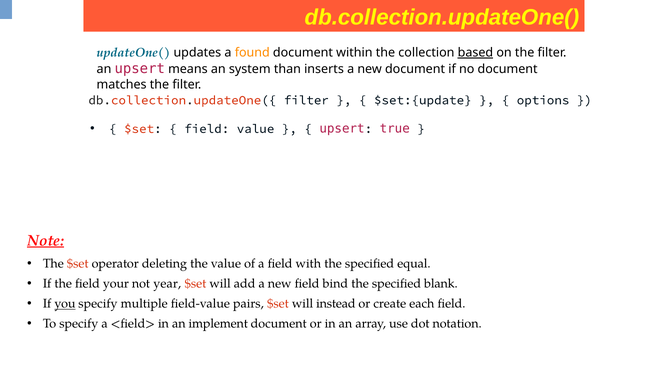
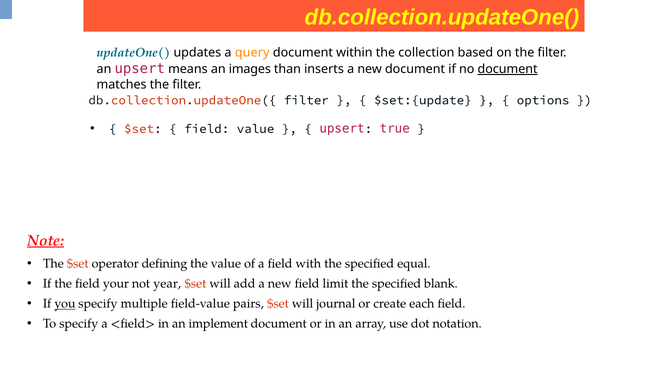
found: found -> query (252, 53)
based underline: present -> none (475, 53)
system: system -> images (250, 69)
document underline: none -> present (508, 69)
deleting: deleting -> defining (165, 264)
bind: bind -> limit (335, 284)
instead: instead -> journal (336, 304)
